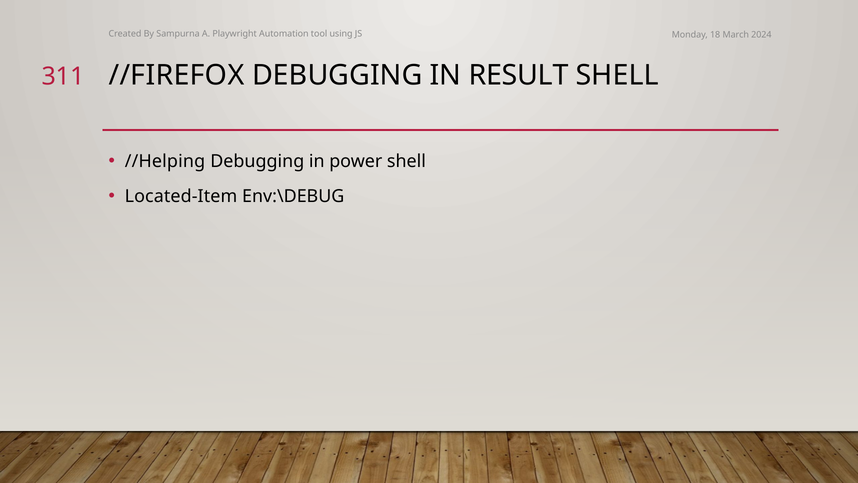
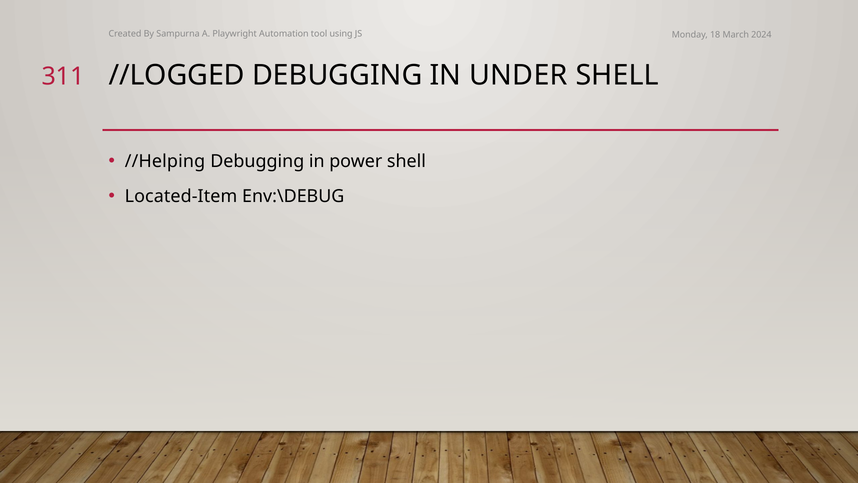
//FIREFOX: //FIREFOX -> //LOGGED (177, 75)
RESULT: RESULT -> UNDER (518, 75)
